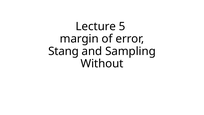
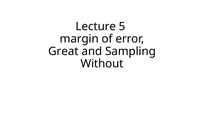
Stang: Stang -> Great (63, 51)
